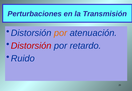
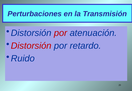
por colour: orange -> red (61, 33)
